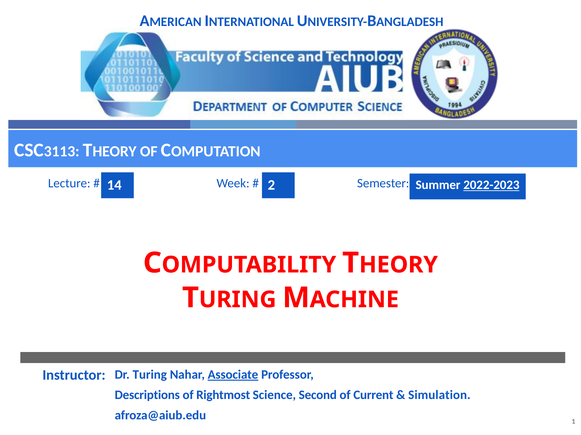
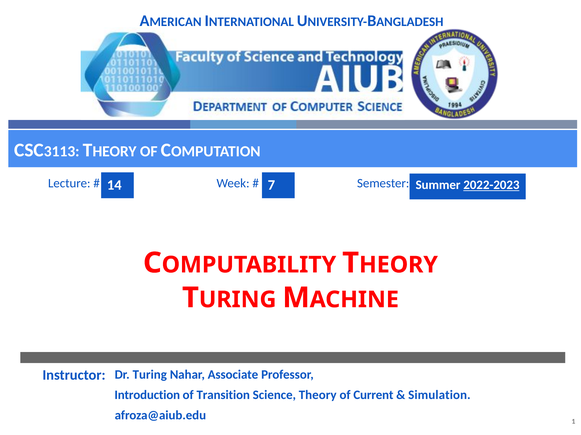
2: 2 -> 7 (271, 185)
Associate underline: present -> none (233, 375)
Descriptions: Descriptions -> Introduction (147, 396)
Rightmost: Rightmost -> Transition (223, 396)
Second: Second -> Theory (318, 396)
